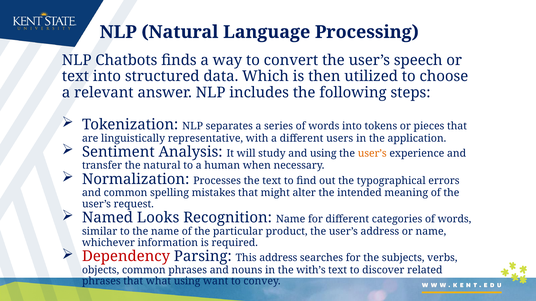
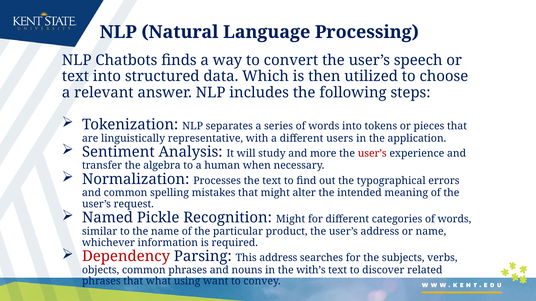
and using: using -> more (323, 154)
user’s colour: orange -> red (372, 154)
the natural: natural -> algebra (162, 166)
Looks: Looks -> Pickle (158, 218)
Recognition Name: Name -> Might (291, 220)
